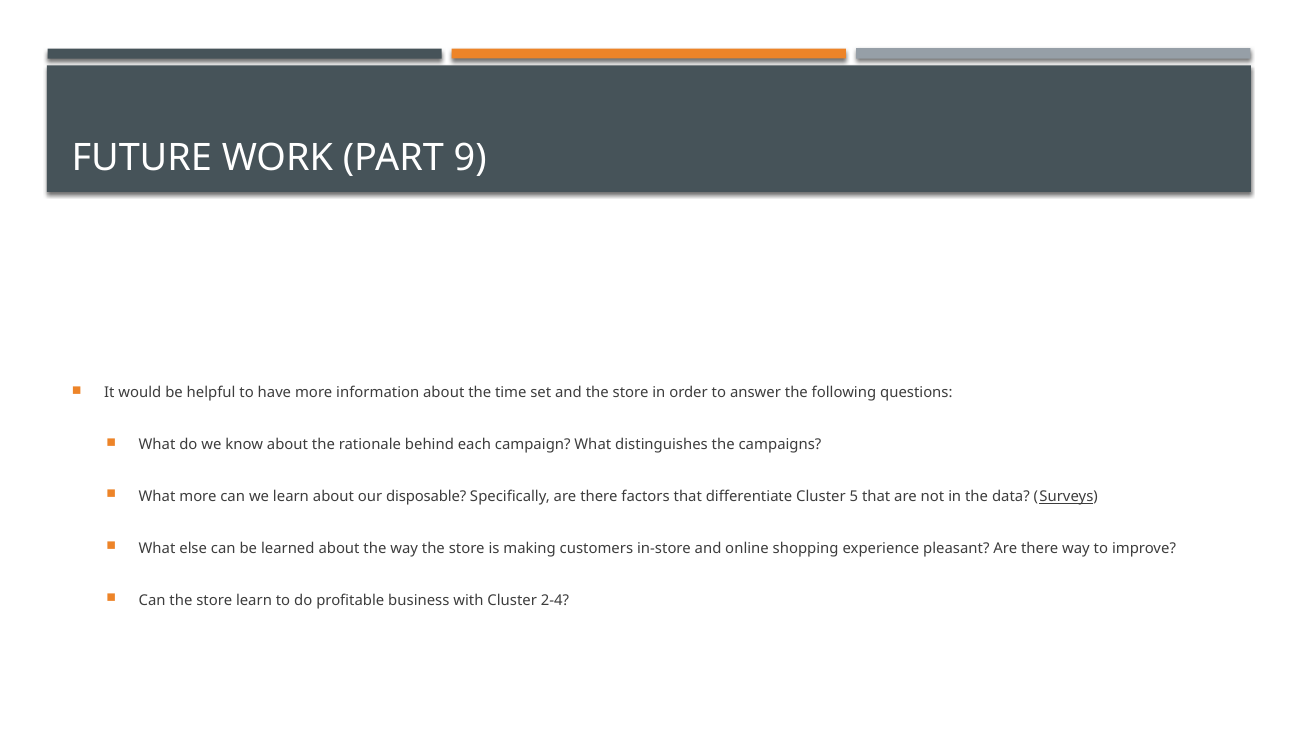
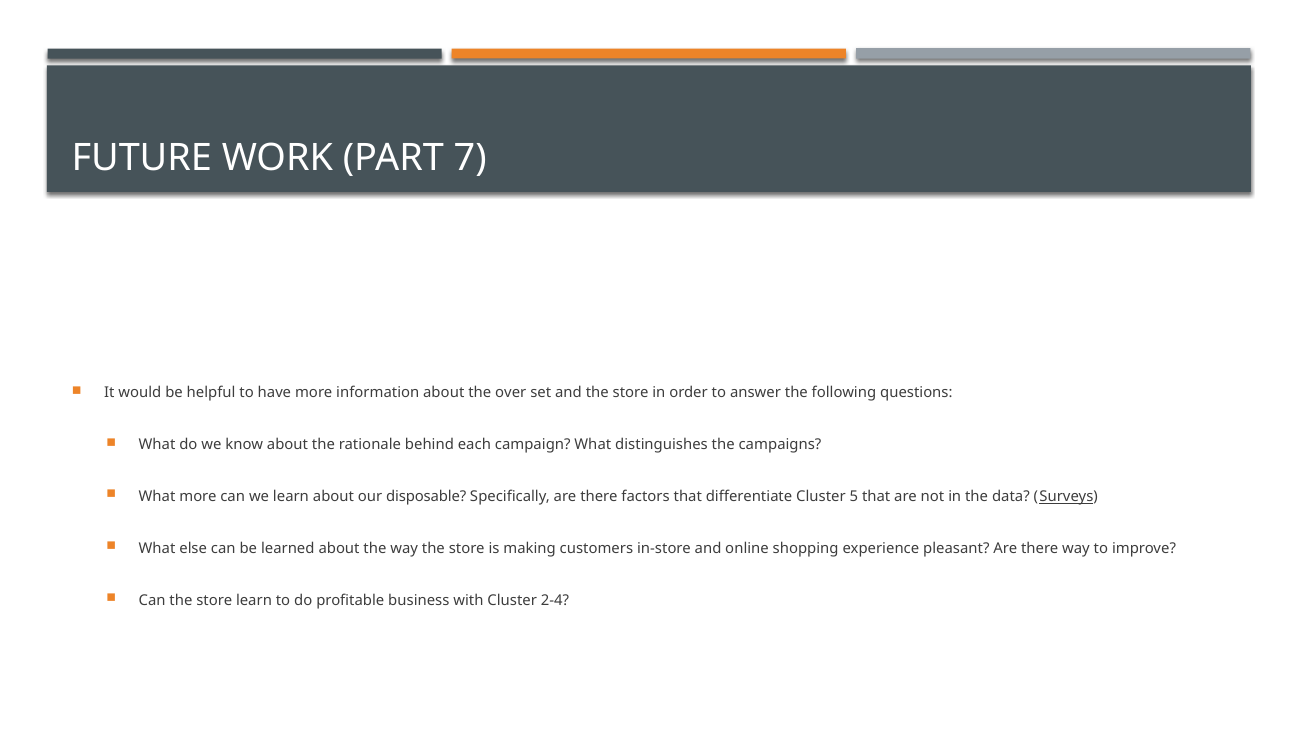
9: 9 -> 7 (470, 158)
time: time -> over (511, 393)
